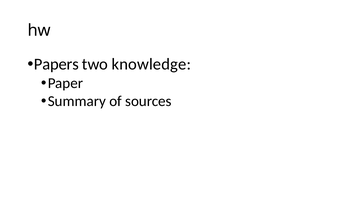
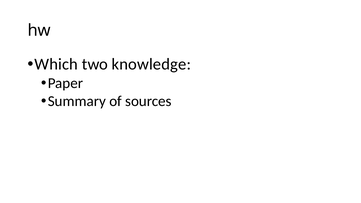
Papers: Papers -> Which (56, 64)
